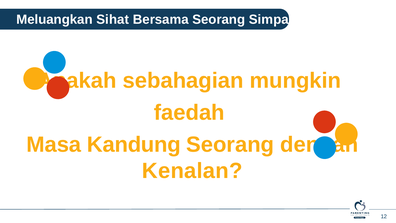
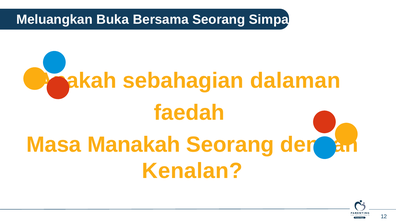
Sihat: Sihat -> Buka (113, 19)
mungkin: mungkin -> dalaman (295, 81)
Kandung: Kandung -> Manakah (134, 144)
